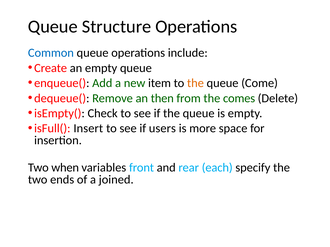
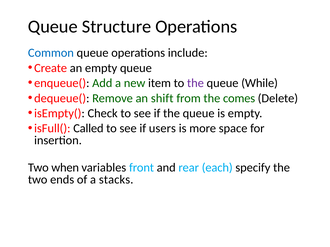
the colour: orange -> purple (195, 83)
Come: Come -> While (260, 83)
then: then -> shift (162, 98)
Insert: Insert -> Called (88, 129)
joined: joined -> stacks (116, 180)
